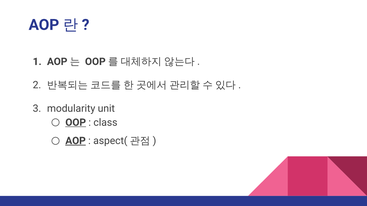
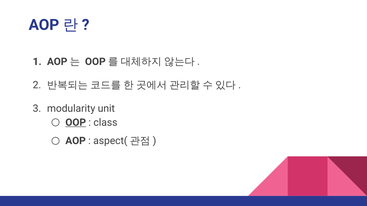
AOP underline: present -> none (76, 141)
